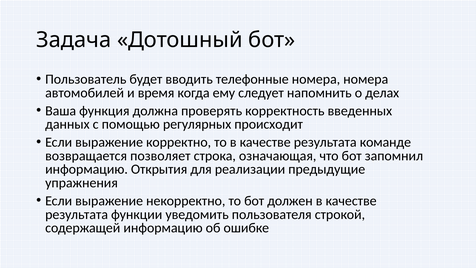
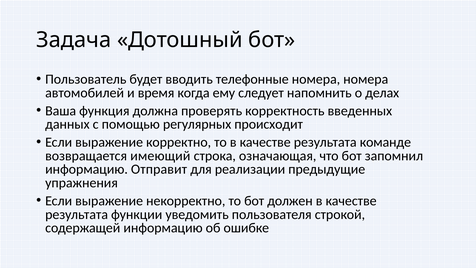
позволяет: позволяет -> имеющий (160, 156)
Открытия: Открытия -> Отправит (159, 169)
